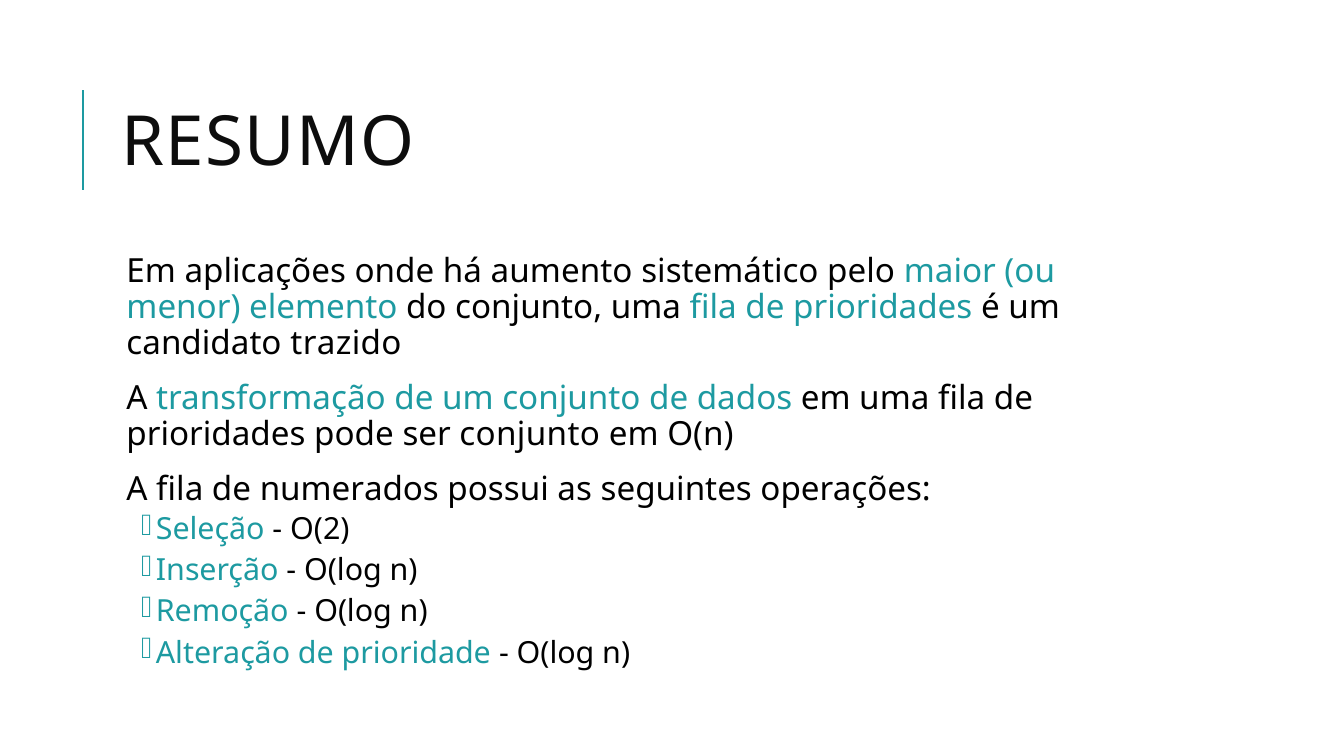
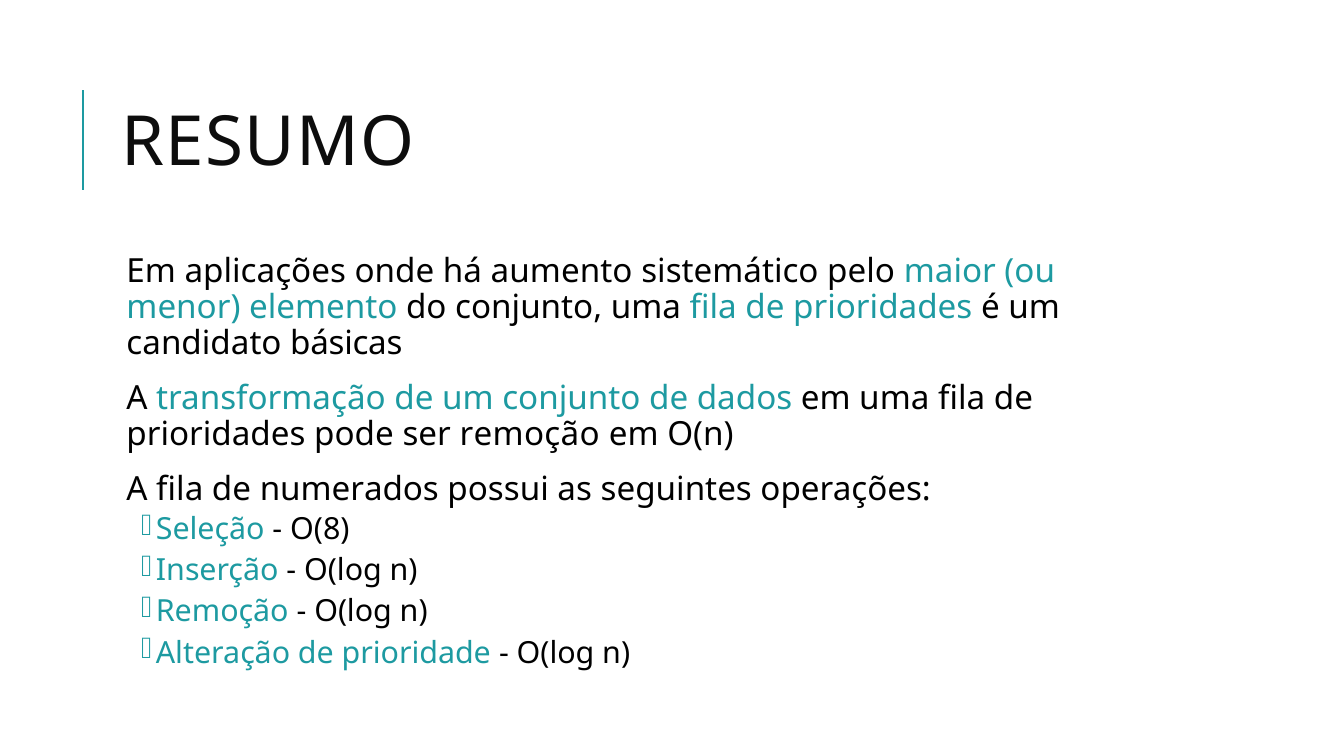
trazido: trazido -> básicas (346, 343)
ser conjunto: conjunto -> remoção (530, 434)
O(2: O(2 -> O(8 (320, 530)
